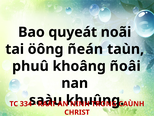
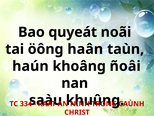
ñeán: ñeán -> haân (85, 49)
phuû: phuû -> haún (30, 66)
